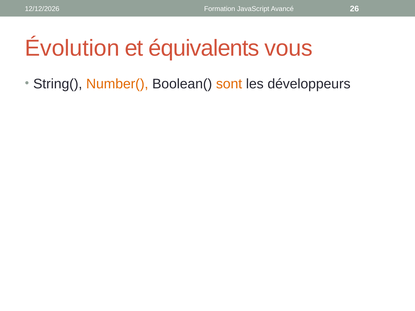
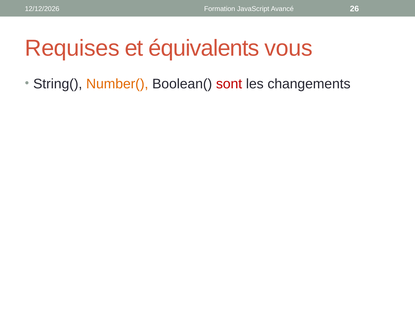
Évolution: Évolution -> Requises (72, 48)
sont colour: orange -> red (229, 84)
développeurs: développeurs -> changements (309, 84)
